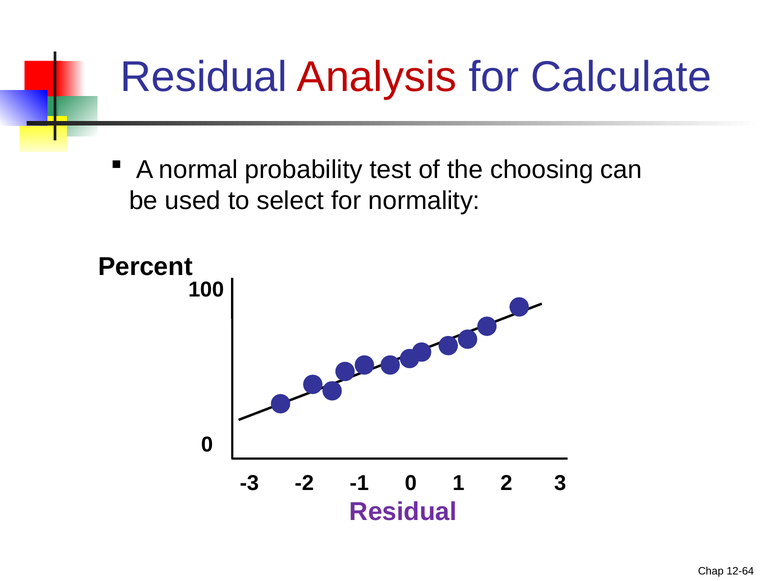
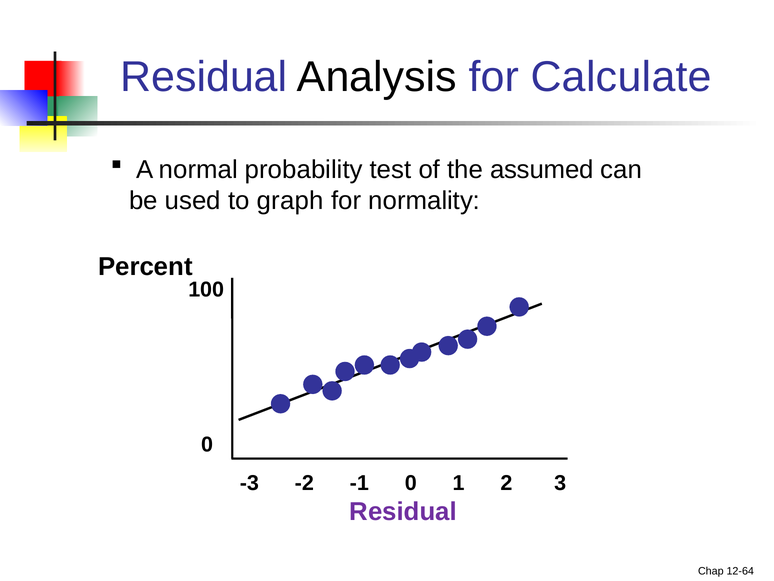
Analysis colour: red -> black (377, 77)
choosing: choosing -> assumed (542, 169)
select: select -> graph (290, 200)
